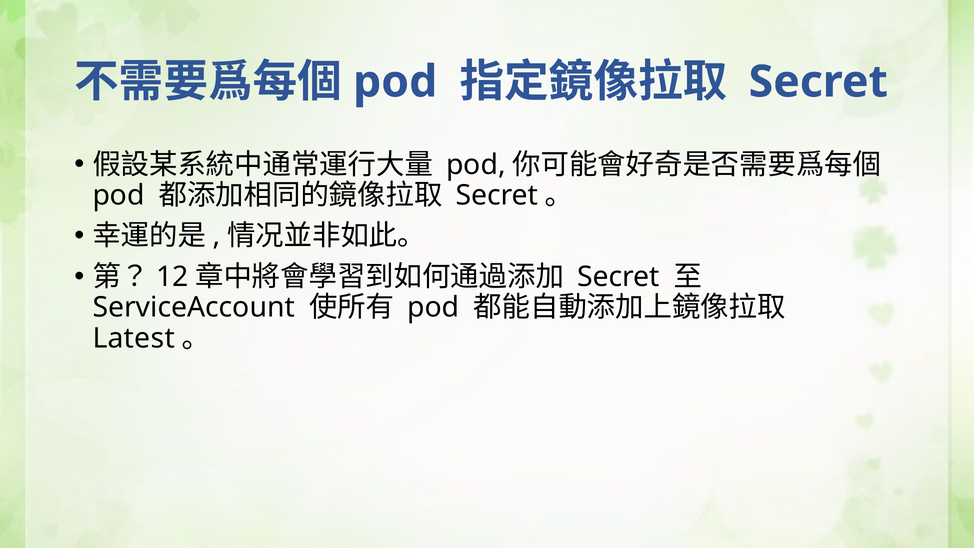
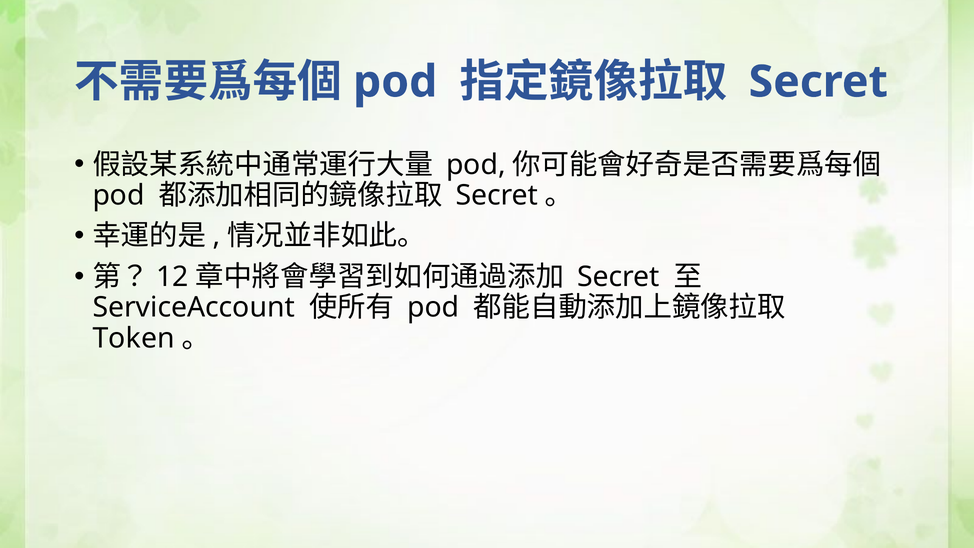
Latest: Latest -> Token (134, 338)
